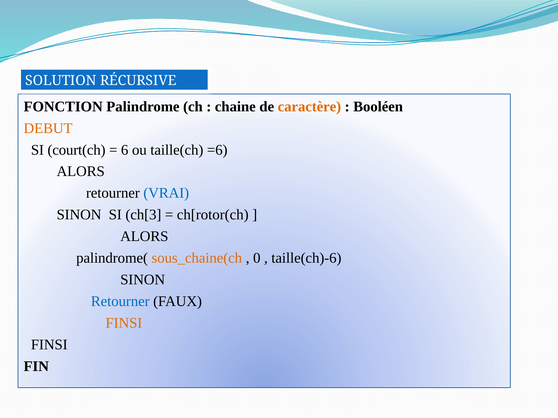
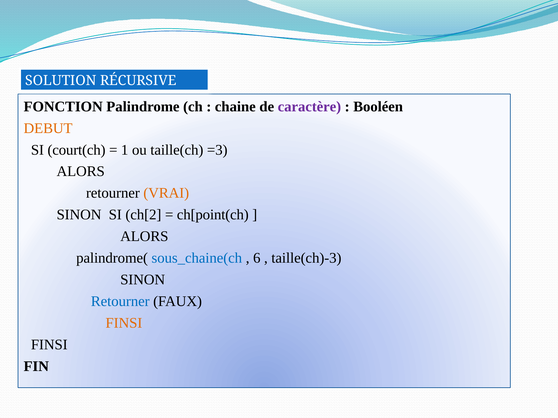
caractère colour: orange -> purple (309, 107)
6: 6 -> 1 (125, 150)
=6: =6 -> =3 (217, 150)
VRAI colour: blue -> orange (166, 193)
ch[3: ch[3 -> ch[2 (143, 215)
ch[rotor(ch: ch[rotor(ch -> ch[point(ch (213, 215)
sous_chaine(ch colour: orange -> blue (197, 258)
0: 0 -> 6 (257, 258)
taille(ch)-6: taille(ch)-6 -> taille(ch)-3 (306, 258)
